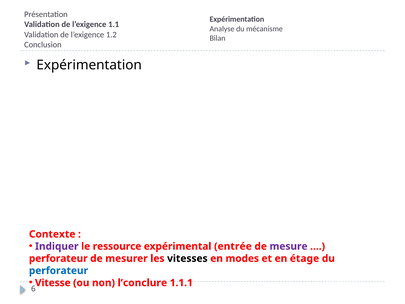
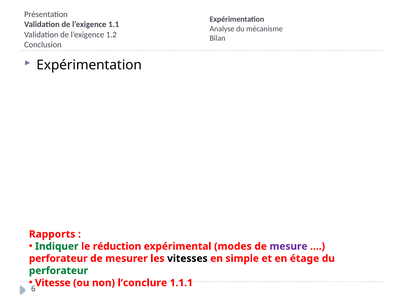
Contexte: Contexte -> Rapports (52, 234)
Indiquer colour: purple -> green (57, 246)
ressource: ressource -> réduction (117, 246)
entrée: entrée -> modes (233, 246)
modes: modes -> simple (242, 258)
perforateur colour: blue -> green (59, 270)
